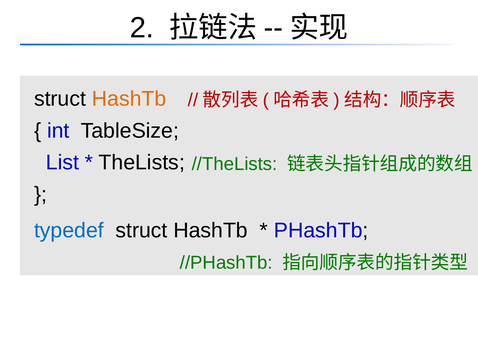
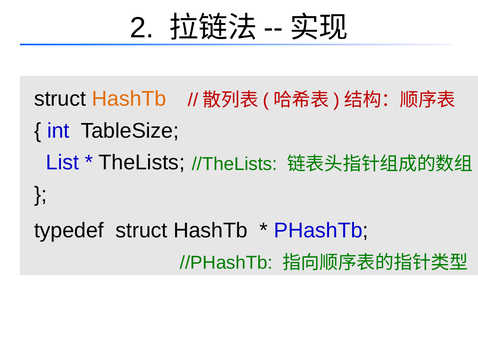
typedef colour: blue -> black (69, 230)
